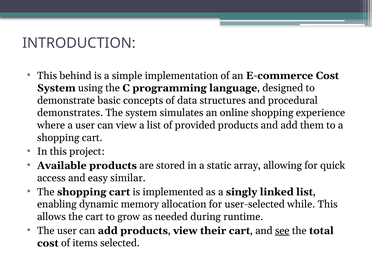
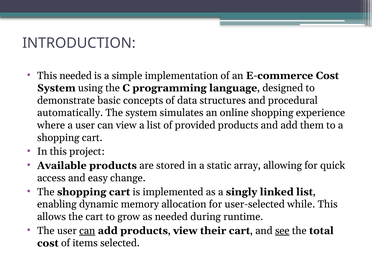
This behind: behind -> needed (76, 76)
demonstrates: demonstrates -> automatically (70, 113)
similar: similar -> change (128, 178)
can underline: none -> present (87, 231)
